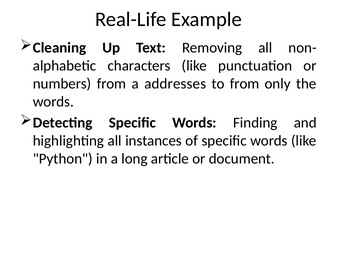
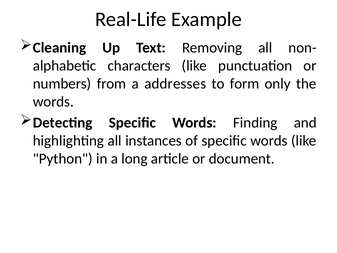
to from: from -> form (245, 84)
